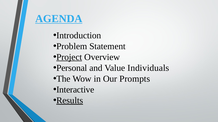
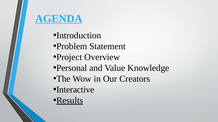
Project underline: present -> none (69, 57)
Individuals: Individuals -> Knowledge (148, 68)
Prompts: Prompts -> Creators (135, 79)
